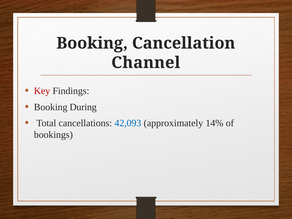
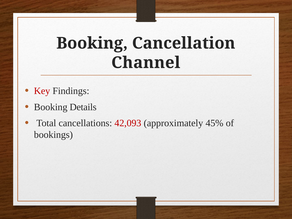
During: During -> Details (83, 107)
42,093 colour: blue -> red (128, 123)
14%: 14% -> 45% (214, 123)
